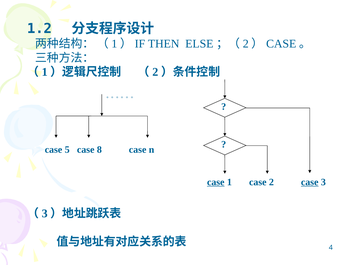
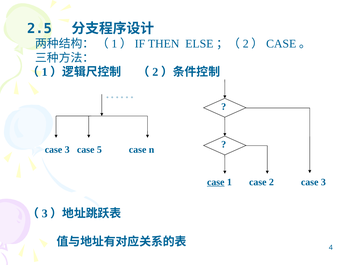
1.2: 1.2 -> 2.5 (39, 29)
5: 5 -> 3 (67, 150)
8: 8 -> 5 (99, 150)
case underline: present -> none (310, 182)
